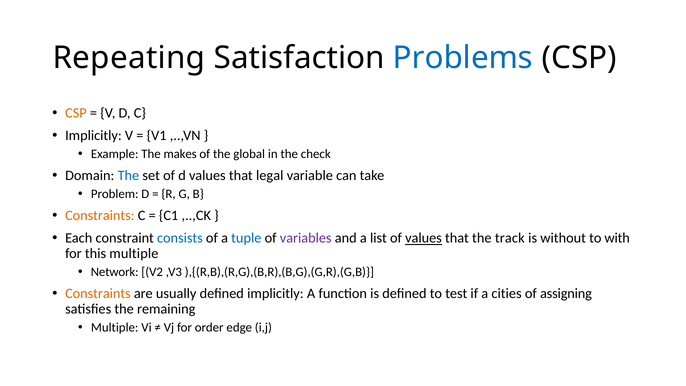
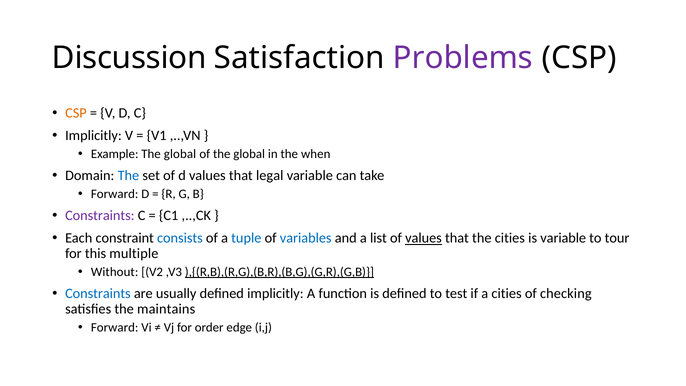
Repeating: Repeating -> Discussion (129, 58)
Problems colour: blue -> purple (463, 58)
Example The makes: makes -> global (180, 154)
check: check -> when (316, 154)
Problem: Problem -> Forward (115, 194)
Constraints colour: orange -> purple (100, 216)
variables colour: purple -> blue (306, 238)
the track: track -> cities (510, 238)
is without: without -> variable (563, 238)
with: with -> tour (617, 238)
Network: Network -> Without (115, 272)
),{(R,B),(R,G),(B,R),(B,G),(G,R),(G,B underline: none -> present (279, 272)
Constraints colour: orange -> blue (98, 294)
assigning: assigning -> checking (566, 294)
remaining: remaining -> maintains (166, 309)
Multiple: Multiple -> Forward (115, 327)
